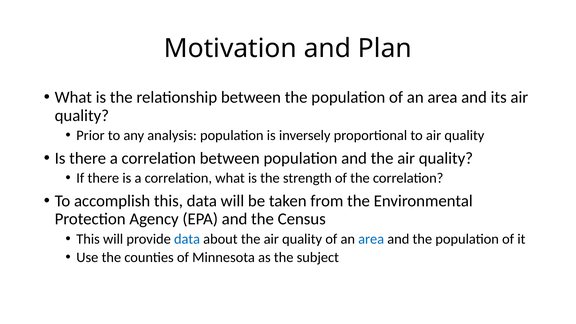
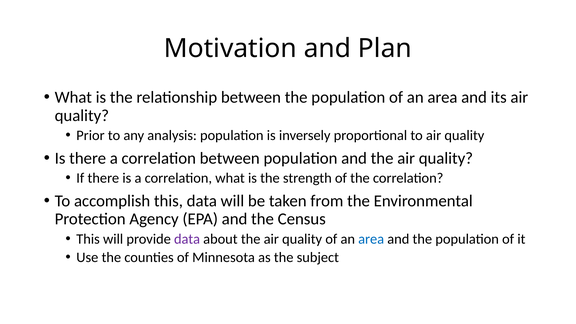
data colour: blue -> purple (187, 239)
